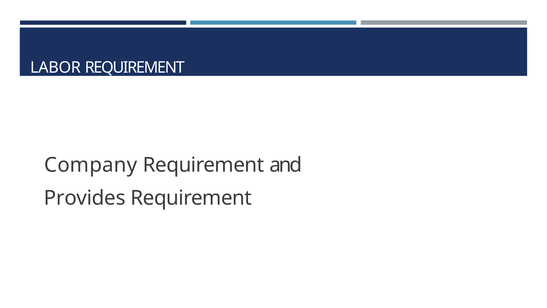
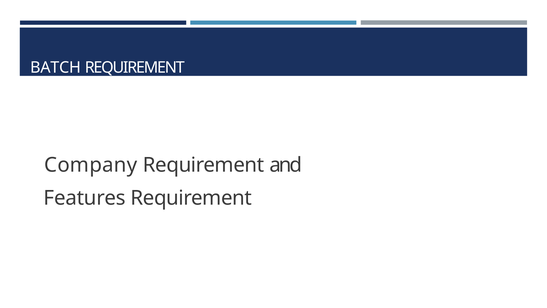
LABOR: LABOR -> BATCH (55, 67)
Provides: Provides -> Features (85, 198)
